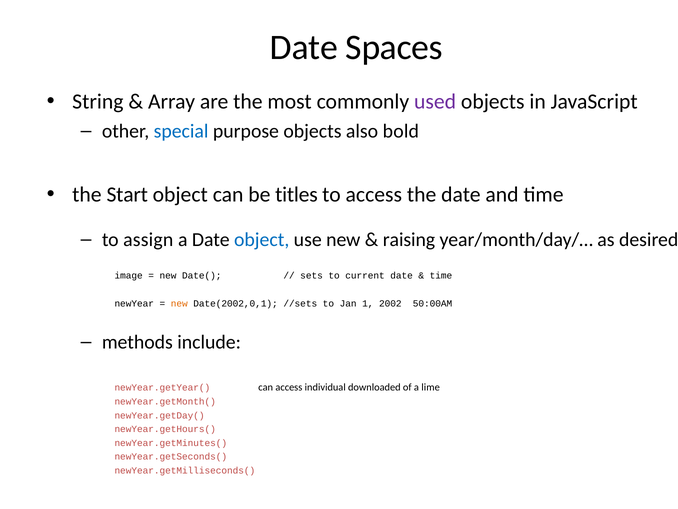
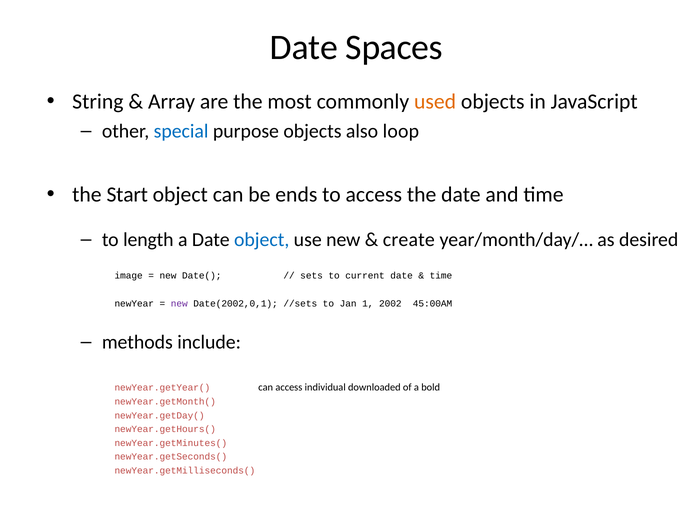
used colour: purple -> orange (435, 101)
bold: bold -> loop (401, 131)
titles: titles -> ends (296, 194)
assign: assign -> length (148, 240)
raising: raising -> create (409, 240)
new colour: orange -> purple (179, 303)
50:00AM: 50:00AM -> 45:00AM (433, 303)
lime: lime -> bold (431, 387)
